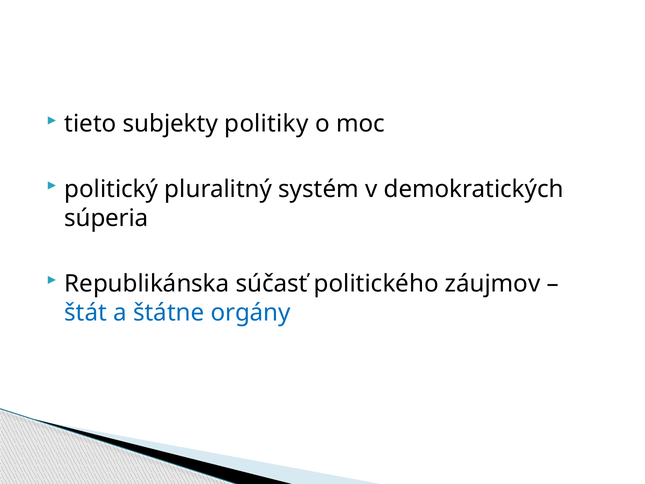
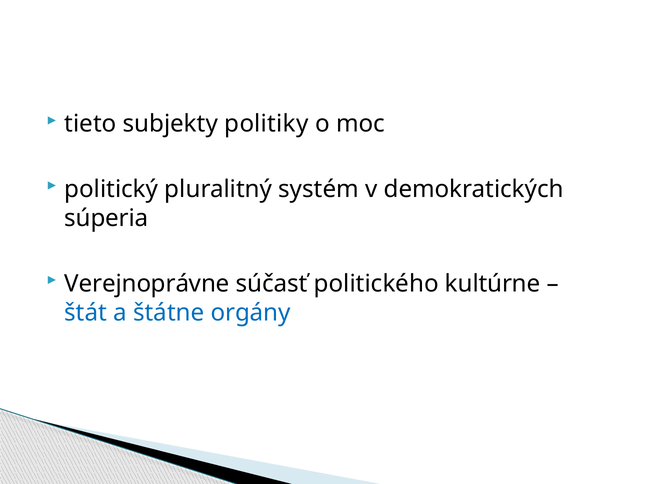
Republikánska: Republikánska -> Verejnoprávne (147, 283)
záujmov: záujmov -> kultúrne (493, 283)
